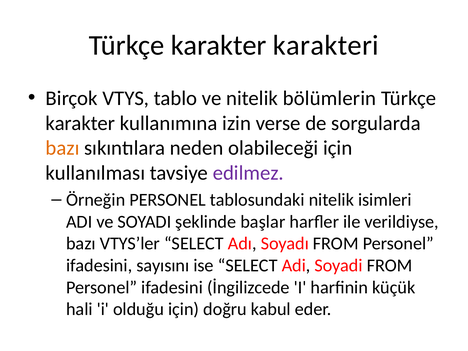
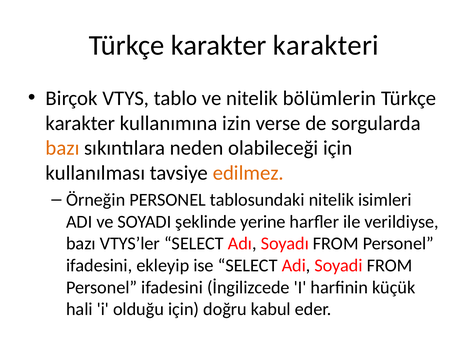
edilmez colour: purple -> orange (248, 173)
başlar: başlar -> yerine (263, 222)
sayısını: sayısını -> ekleyip (163, 266)
